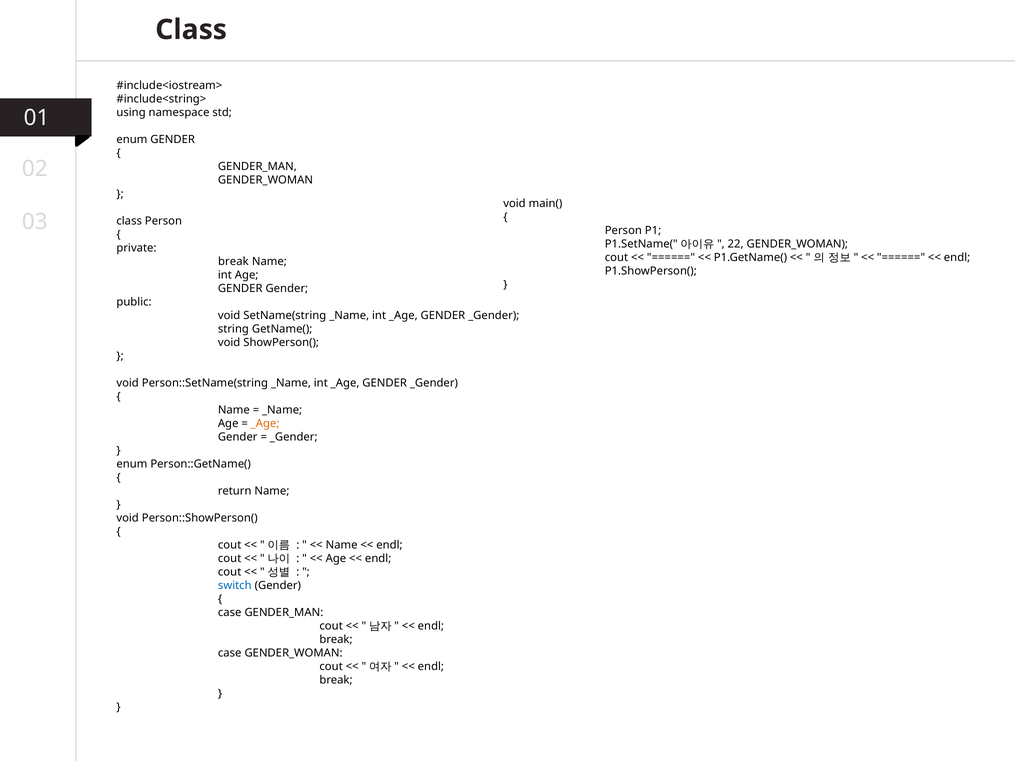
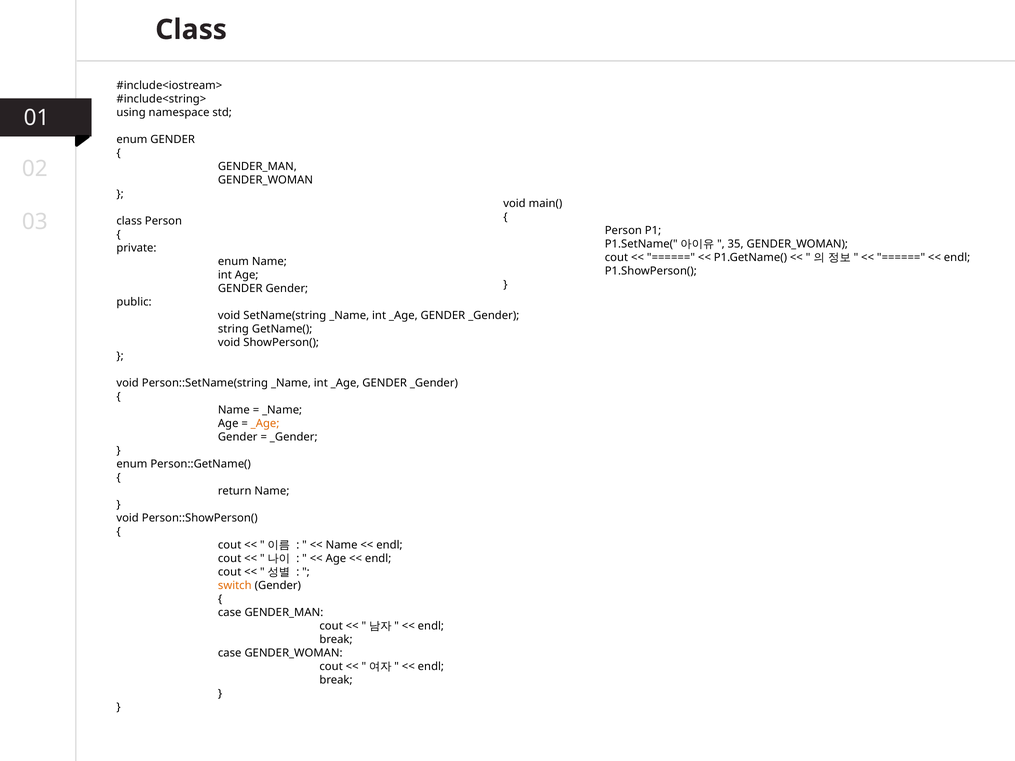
22: 22 -> 35 (736, 244)
break: break -> enum (233, 261)
switch colour: blue -> orange (235, 586)
